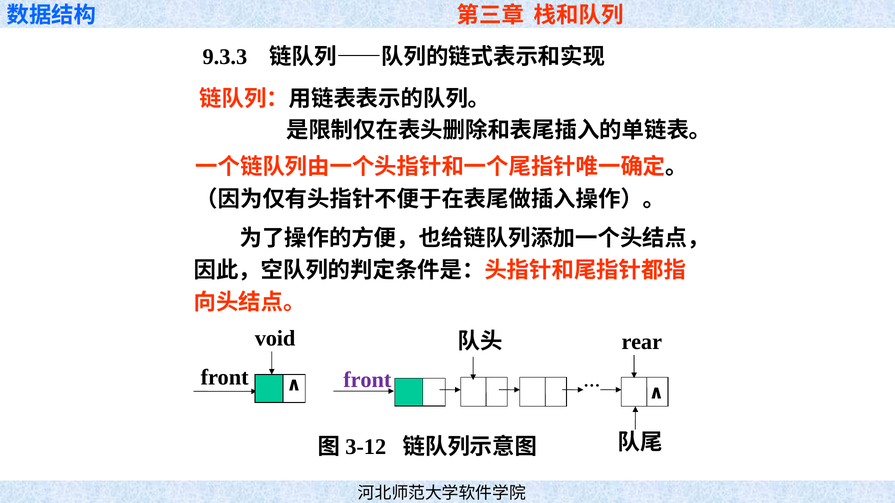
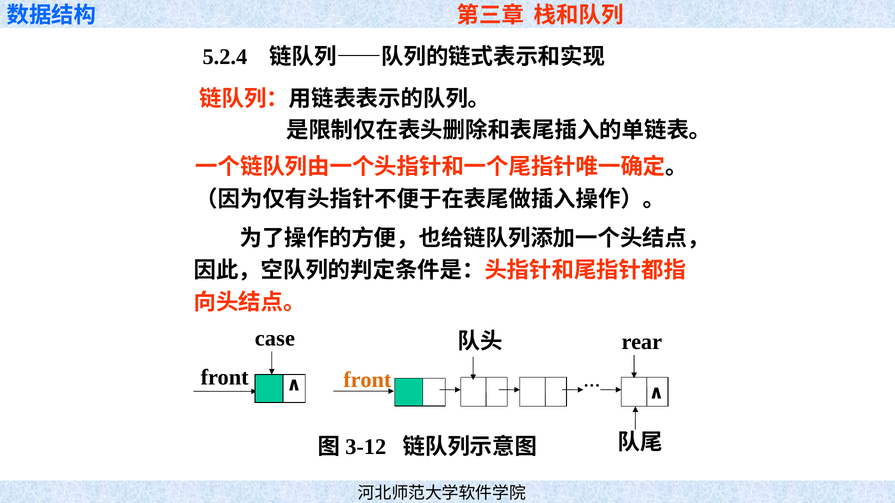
9.3.3: 9.3.3 -> 5.2.4 (225, 57)
void: void -> case (275, 339)
front colour: purple -> orange (367, 380)
